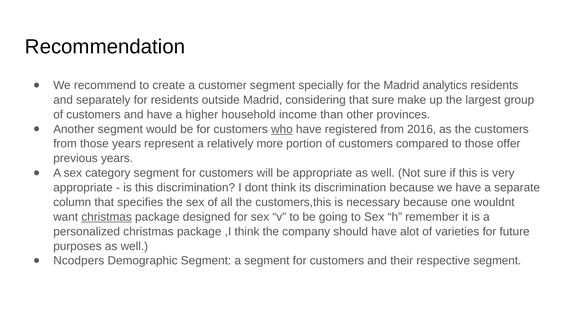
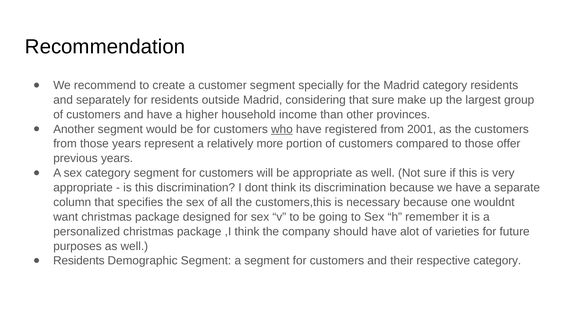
Madrid analytics: analytics -> category (445, 85)
2016: 2016 -> 2001 (422, 129)
christmas underline: present -> none (107, 217)
Ncodpers: Ncodpers -> Residents (79, 261)
respective segment: segment -> category (497, 261)
